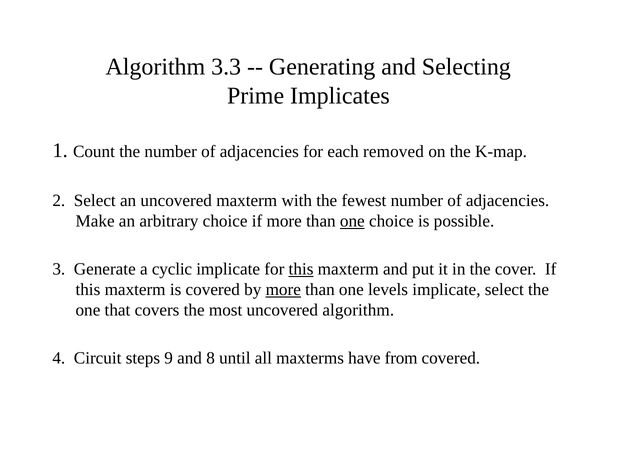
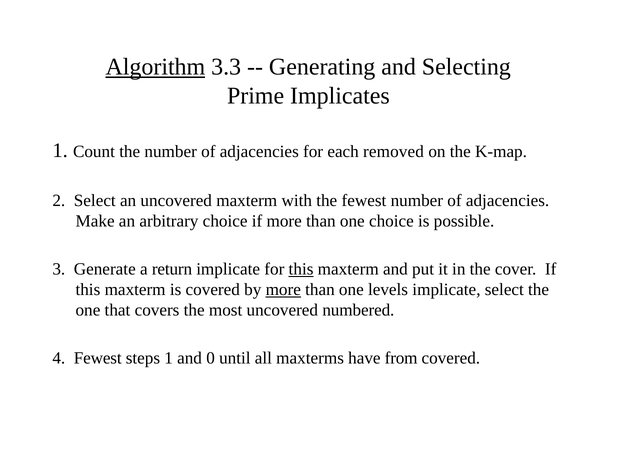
Algorithm underline: none -> present (155, 67)
one underline: present -> none (352, 221)
cyclic: cyclic -> return (172, 269)
uncovered algorithm: algorithm -> numbered (358, 310)
4 Circuit: Circuit -> Fewest (98, 358)
steps 9: 9 -> 1 (169, 358)
8: 8 -> 0 (211, 358)
